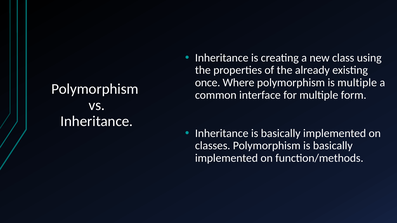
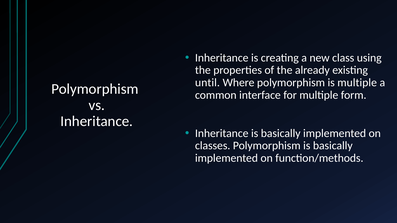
once: once -> until (207, 83)
